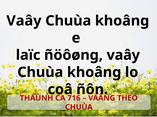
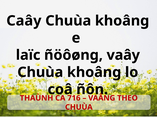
Vaây: Vaây -> Caây (24, 21)
